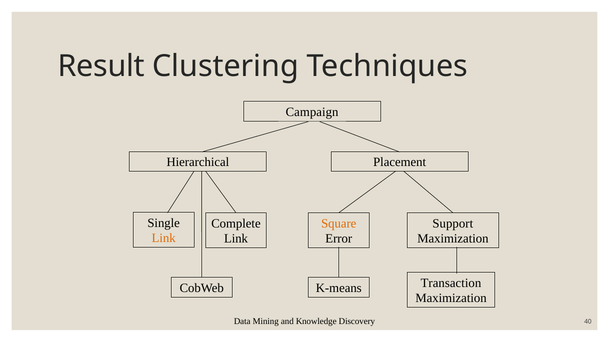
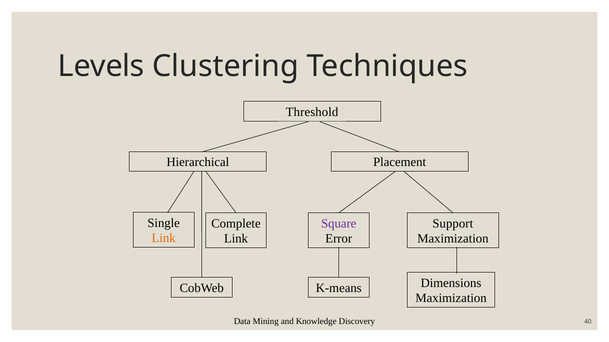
Result: Result -> Levels (101, 66)
Campaign: Campaign -> Threshold (312, 112)
Square colour: orange -> purple (339, 224)
Transaction: Transaction -> Dimensions (451, 284)
